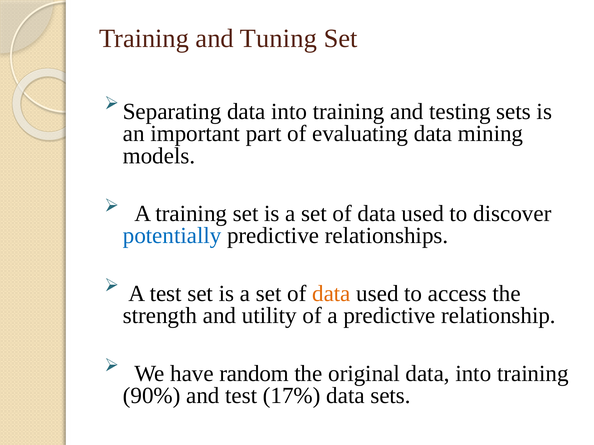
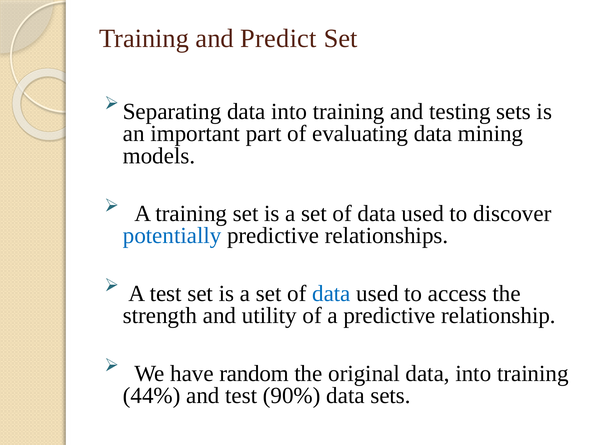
Tuning: Tuning -> Predict (278, 38)
data colour: orange -> blue (331, 294)
90%: 90% -> 44% (152, 396)
17%: 17% -> 90% (292, 396)
